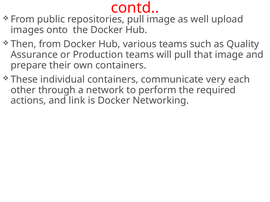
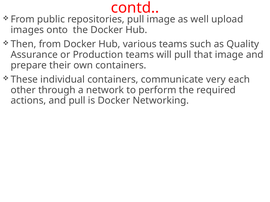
and link: link -> pull (77, 101)
